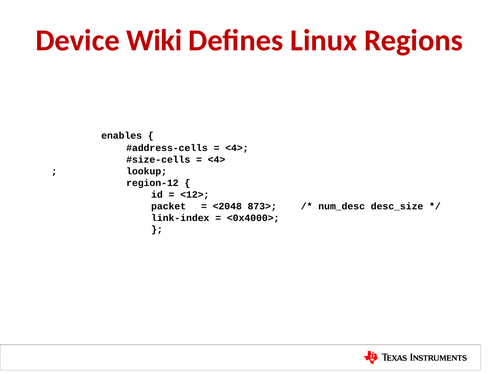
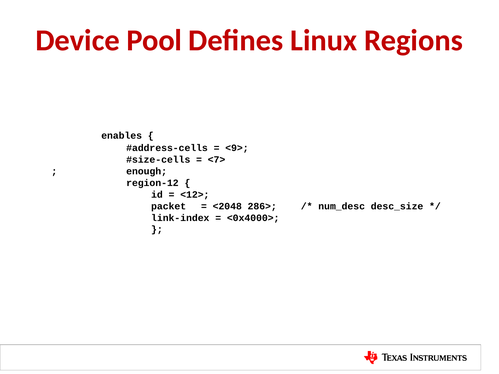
Wiki: Wiki -> Pool (154, 41)
<4>: <4> -> <9> (237, 148)
<4>: <4> -> <7> (217, 160)
lookup: lookup -> enough (147, 171)
873>: 873> -> 286> (262, 206)
